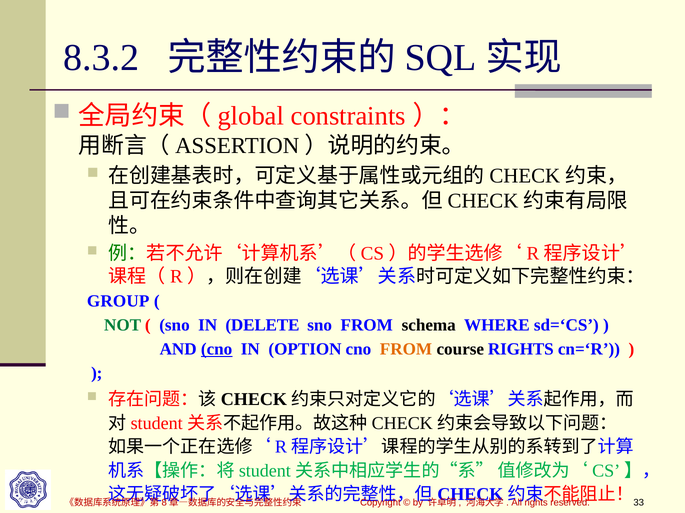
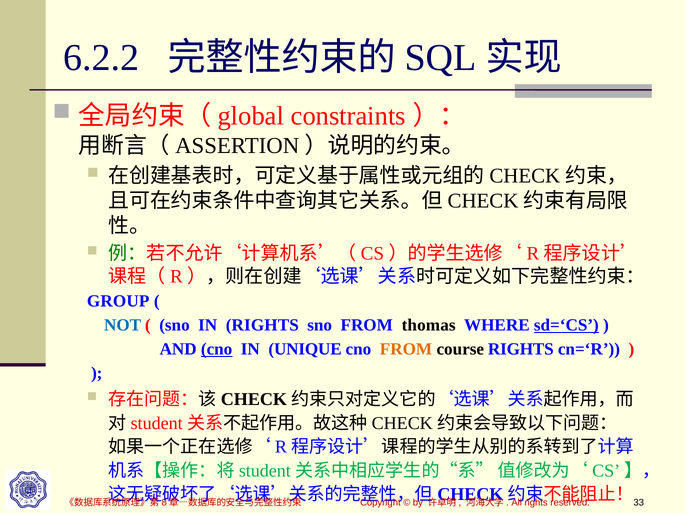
8.3.2: 8.3.2 -> 6.2.2 (101, 58)
NOT colour: green -> blue (123, 326)
IN DELETE: DELETE -> RIGHTS (262, 326)
schema: schema -> thomas (429, 326)
sd=‘CS underline: none -> present (566, 326)
OPTION: OPTION -> UNIQUE (305, 350)
